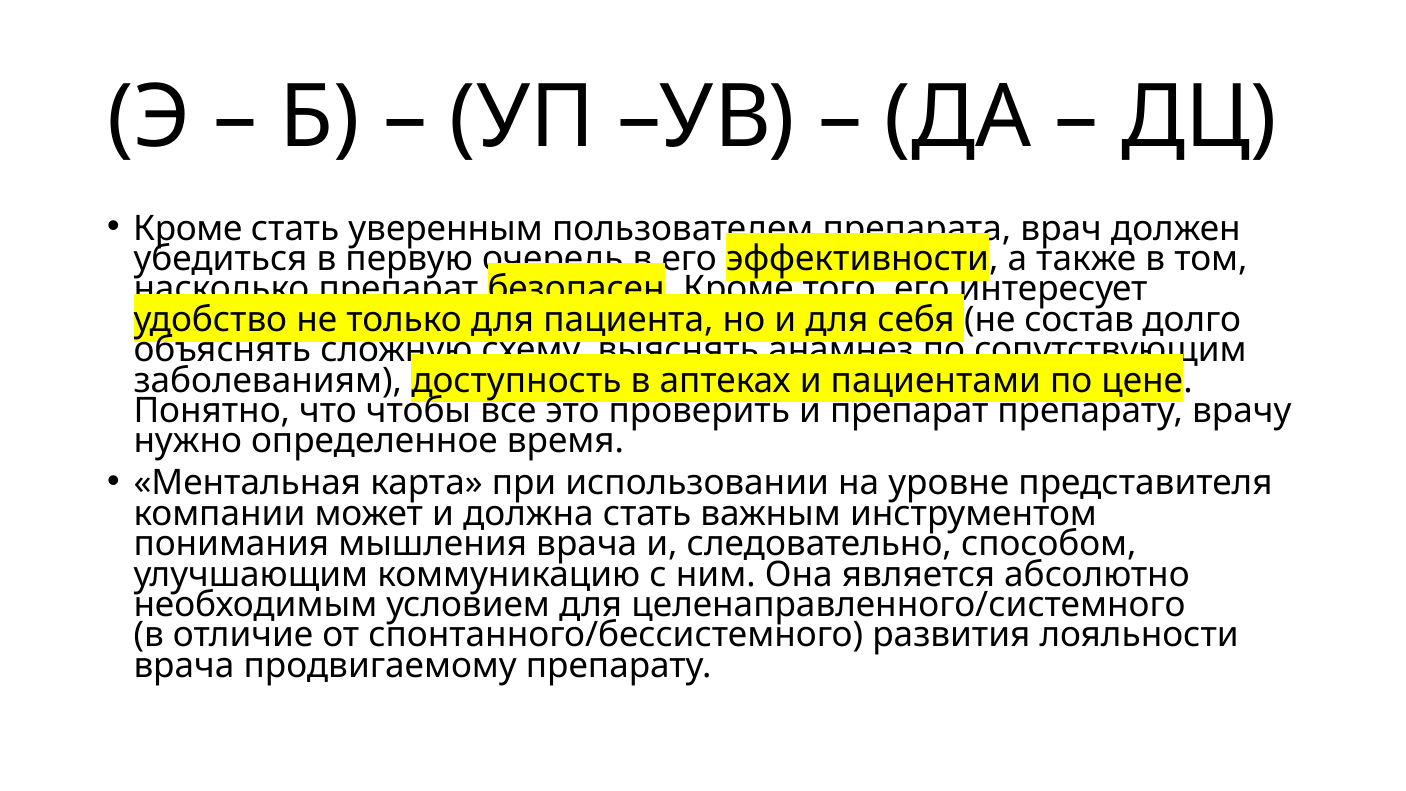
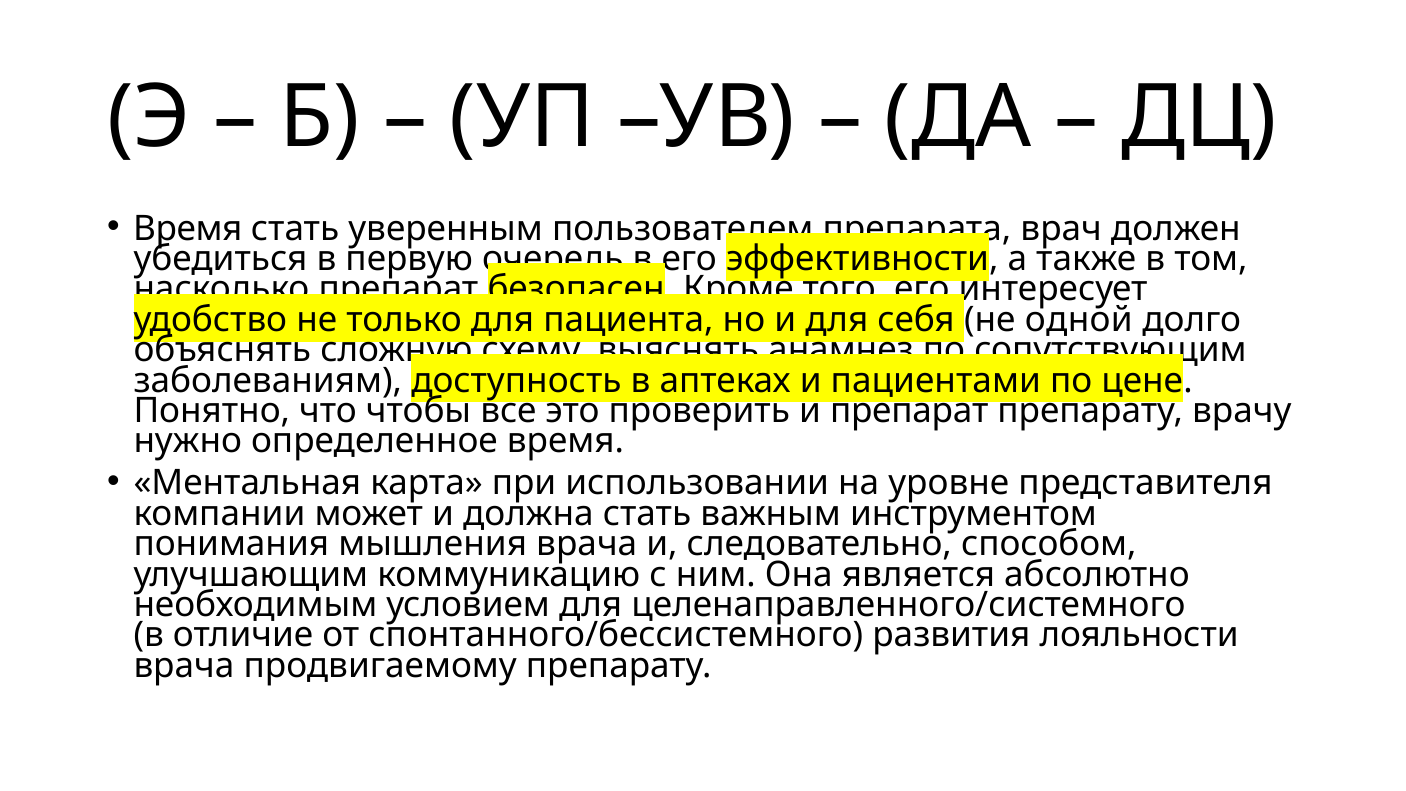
Кроме: Кроме -> Время (188, 228)
состав: состав -> одной (1079, 320)
